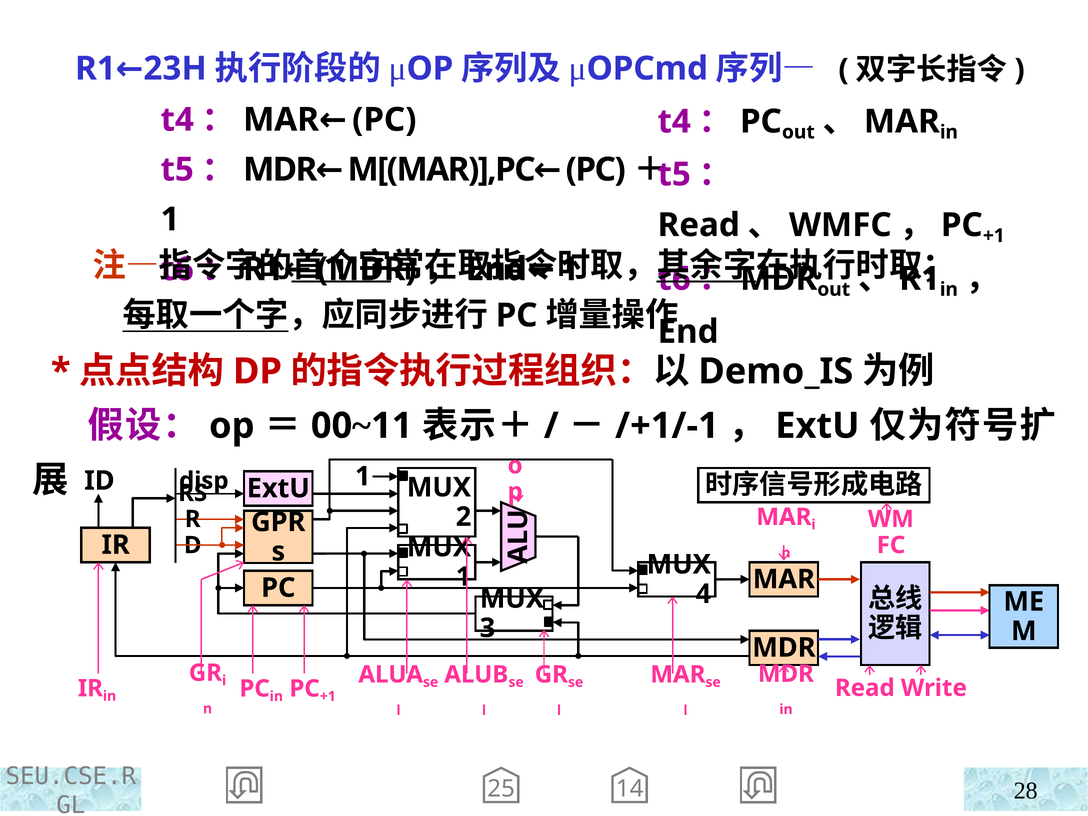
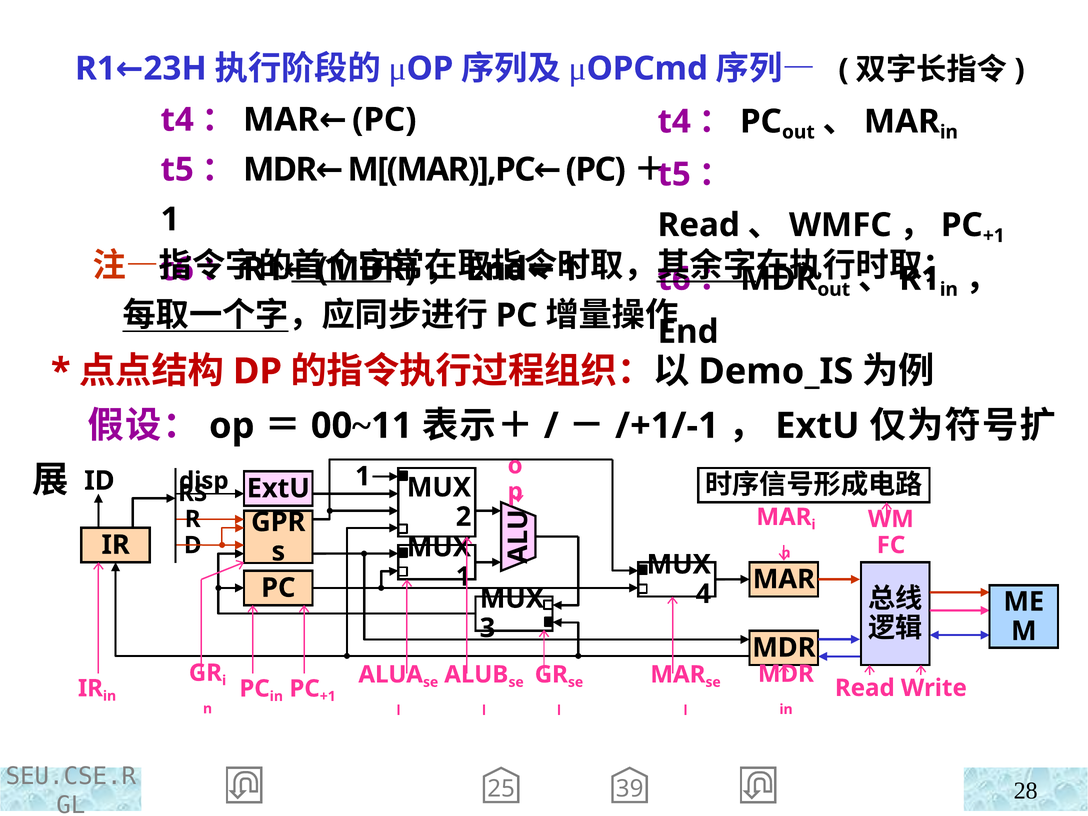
14: 14 -> 39 (630, 789)
